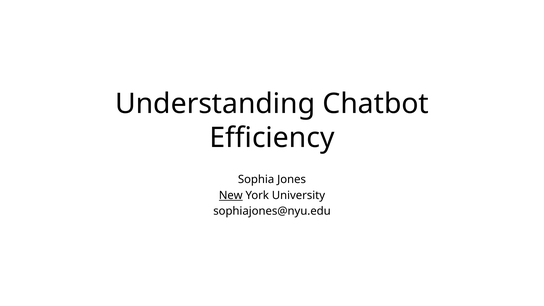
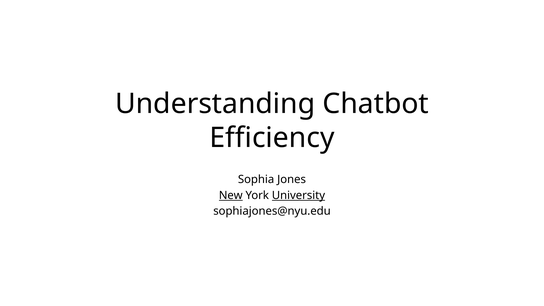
University underline: none -> present (298, 195)
